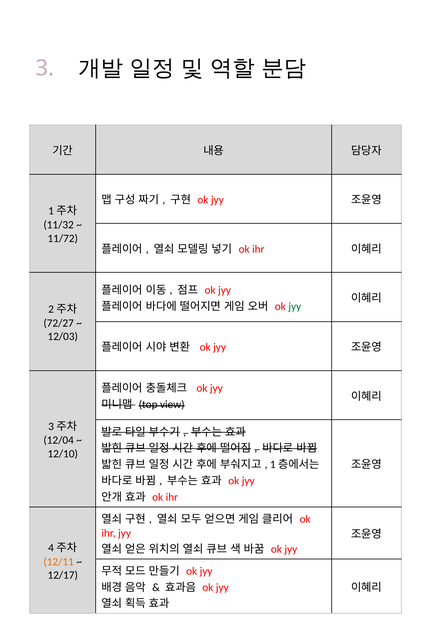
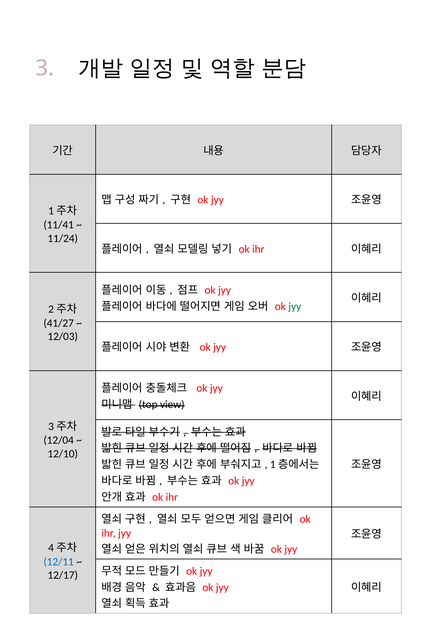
11/32: 11/32 -> 11/41 (59, 225)
11/72: 11/72 -> 11/24 (63, 239)
72/27: 72/27 -> 41/27 (59, 323)
12/11 colour: orange -> blue (59, 562)
